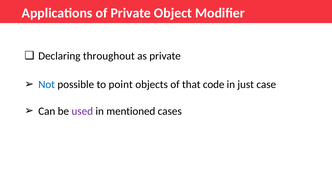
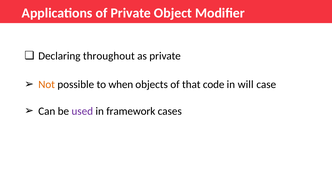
Not colour: blue -> orange (47, 84)
point: point -> when (121, 84)
just: just -> will (246, 84)
mentioned: mentioned -> framework (131, 111)
